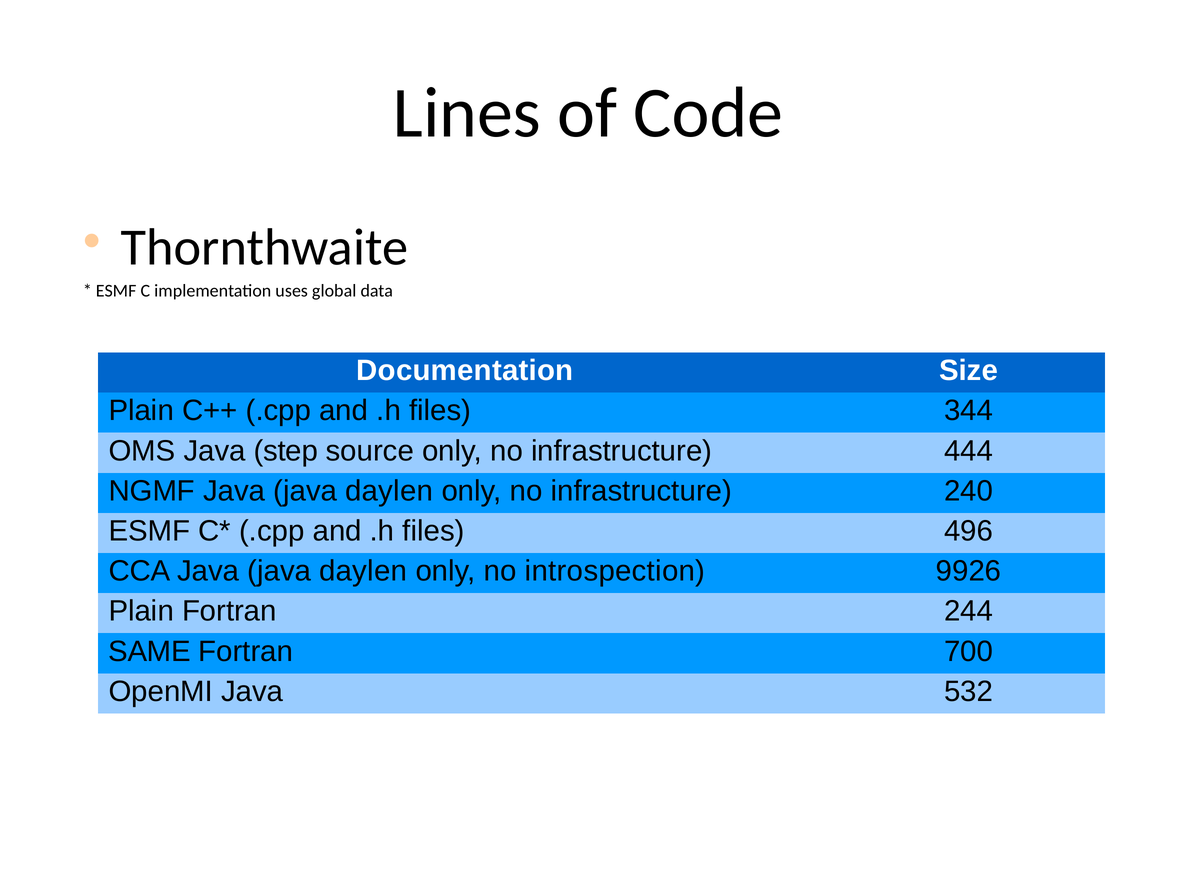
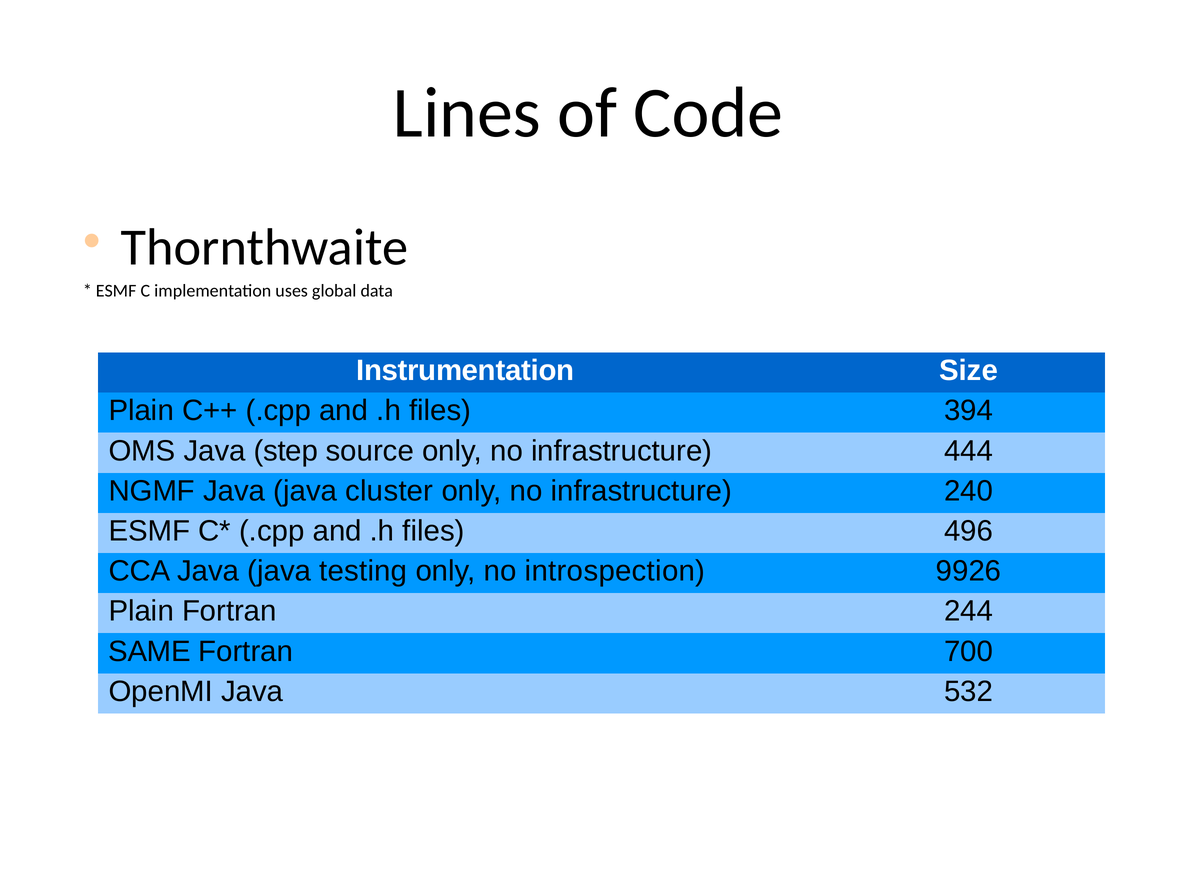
Documentation: Documentation -> Instrumentation (465, 371)
344: 344 -> 394 (969, 411)
NGMF Java java daylen: daylen -> cluster (389, 491)
CCA Java java daylen: daylen -> testing (363, 571)
